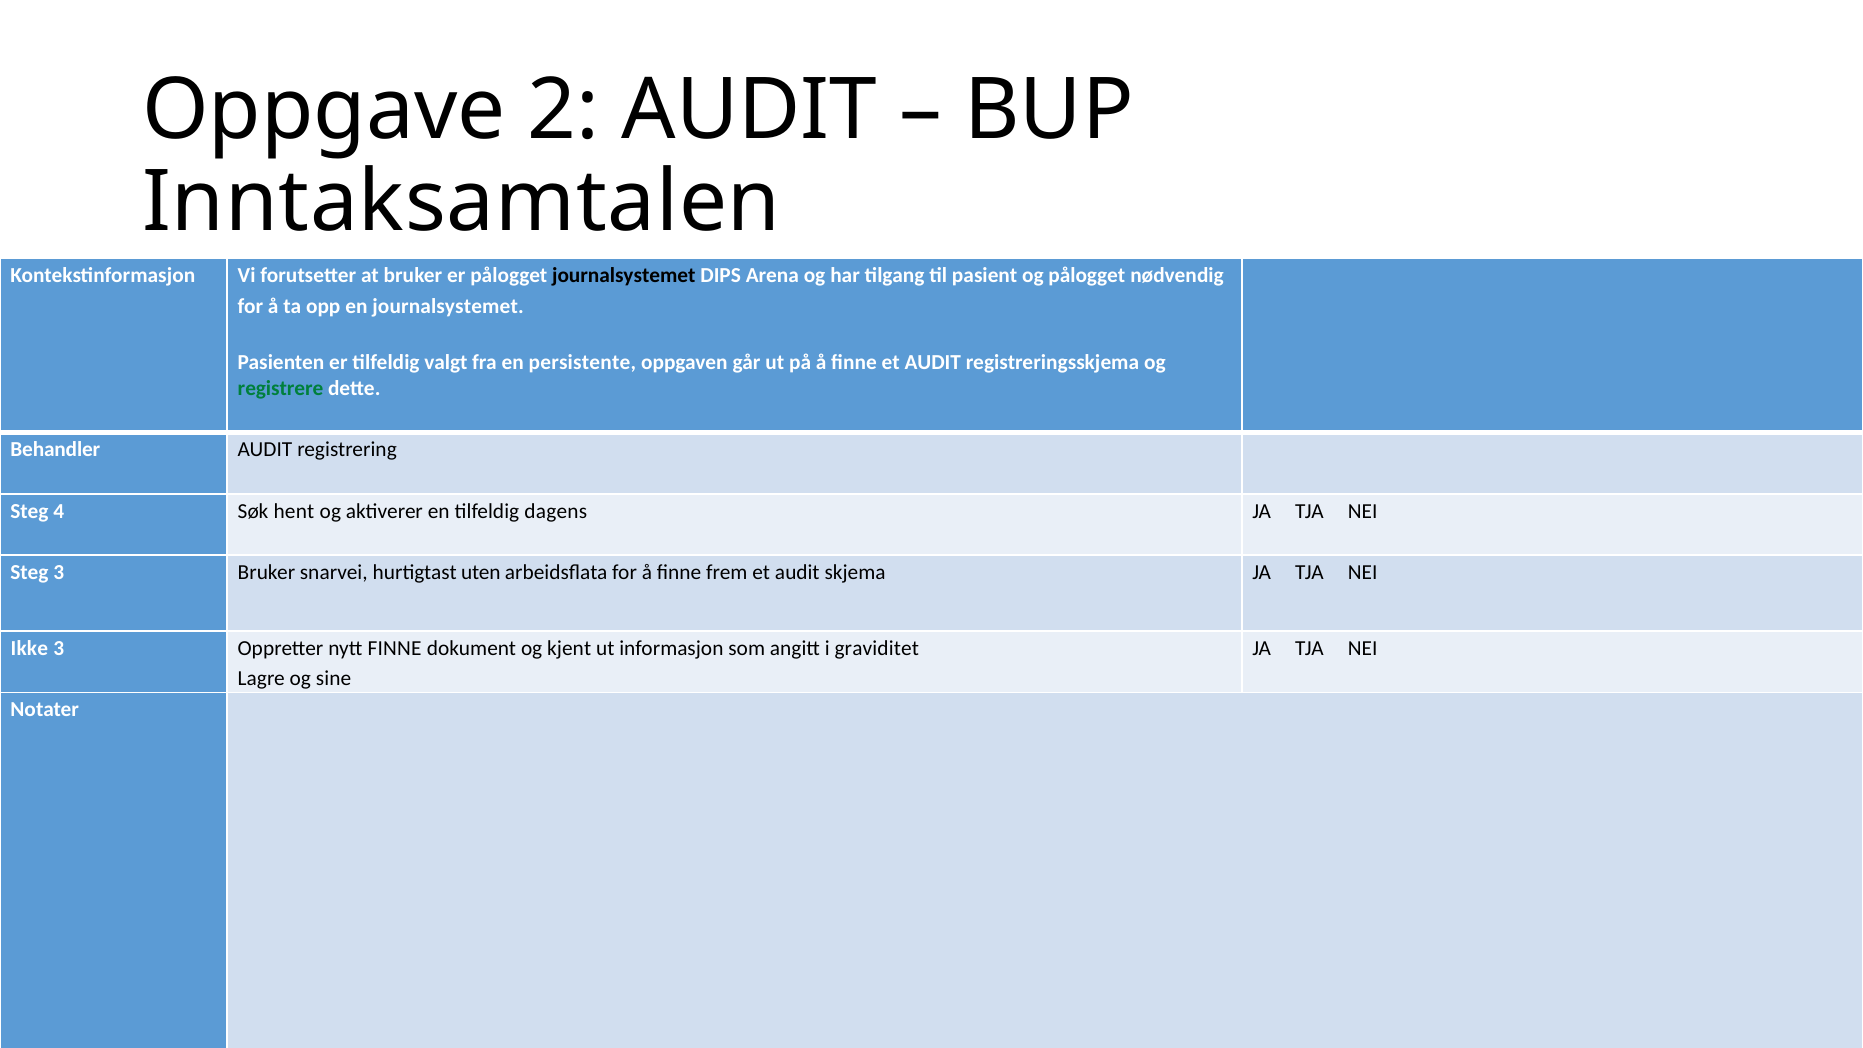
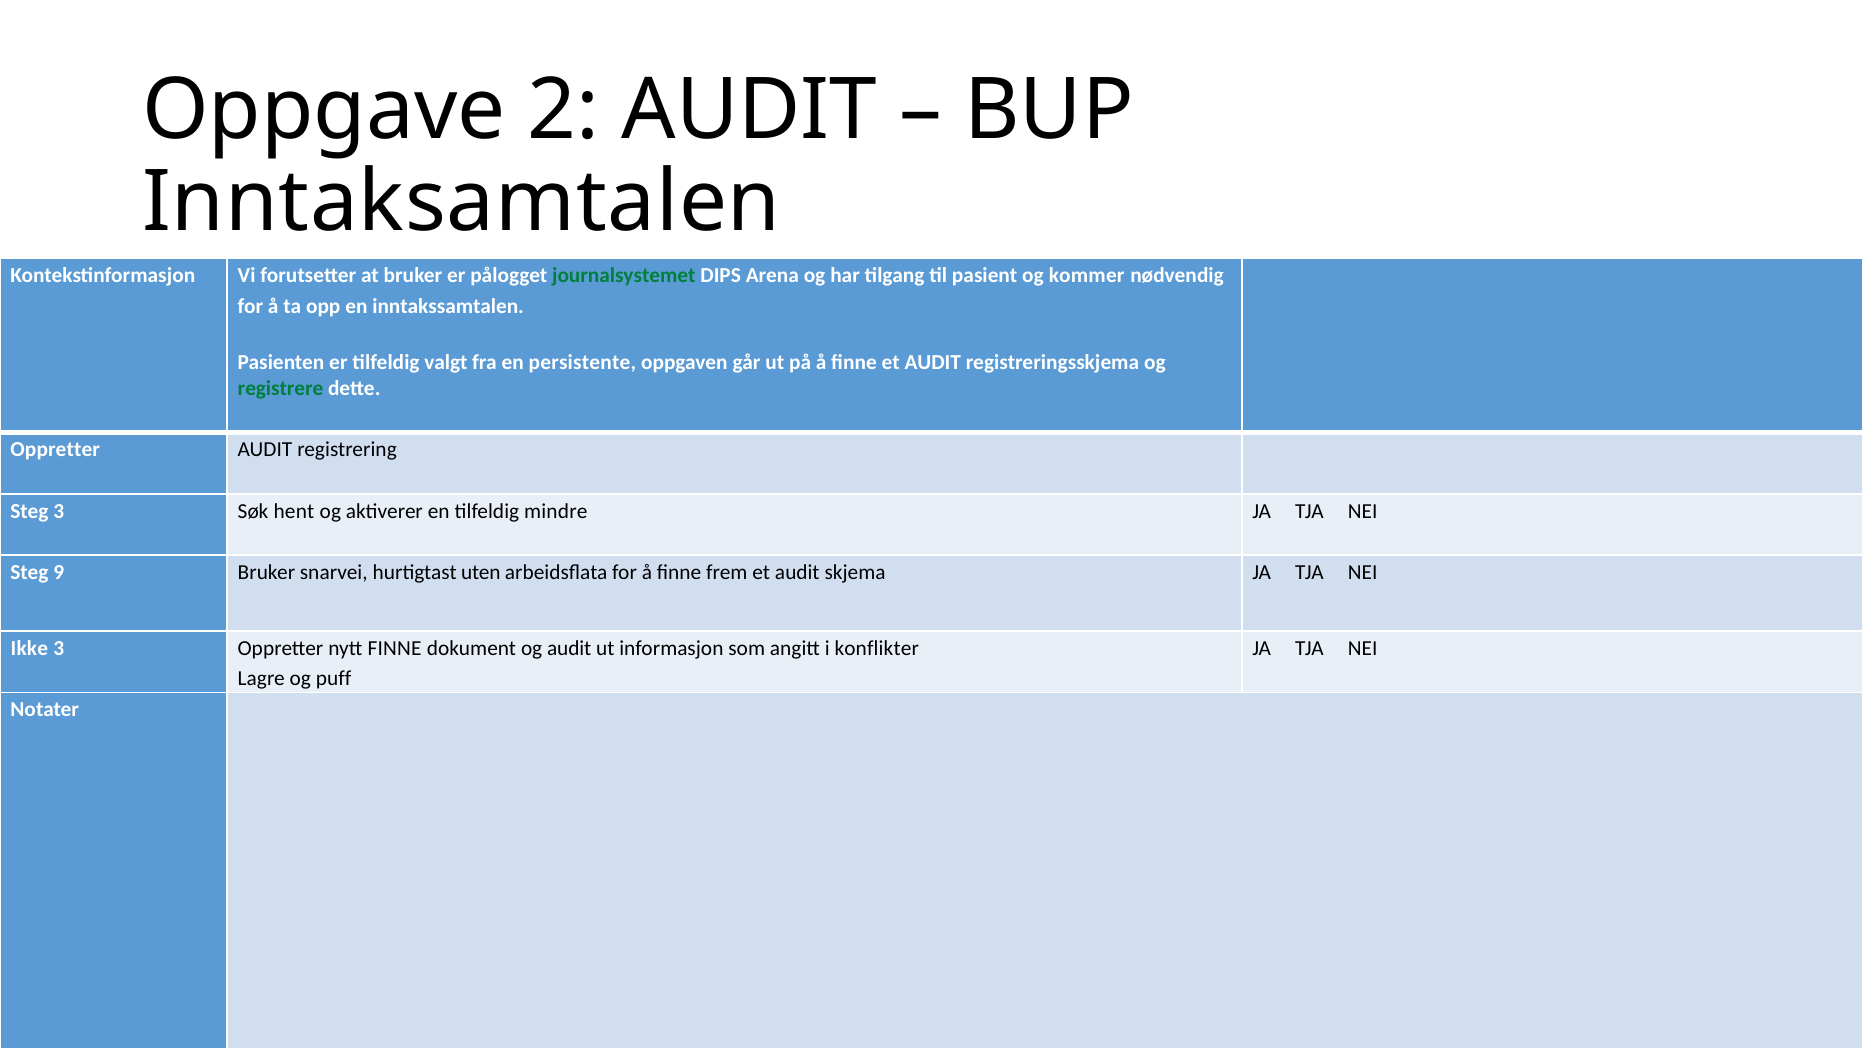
journalsystemet colour: black -> green (624, 276)
og pålogget: pålogget -> kommer (1087, 276)
en journalsystemet: journalsystemet -> inntakssamtalen (448, 306)
Behandler: Behandler -> Oppretter (55, 449)
Steg 4: 4 -> 3 (59, 511)
dagens: dagens -> mindre (556, 511)
Steg 3: 3 -> 9 (59, 573)
og kjent: kjent -> audit (569, 648)
graviditet: graviditet -> konflikter (877, 648)
sine: sine -> puff (334, 679)
